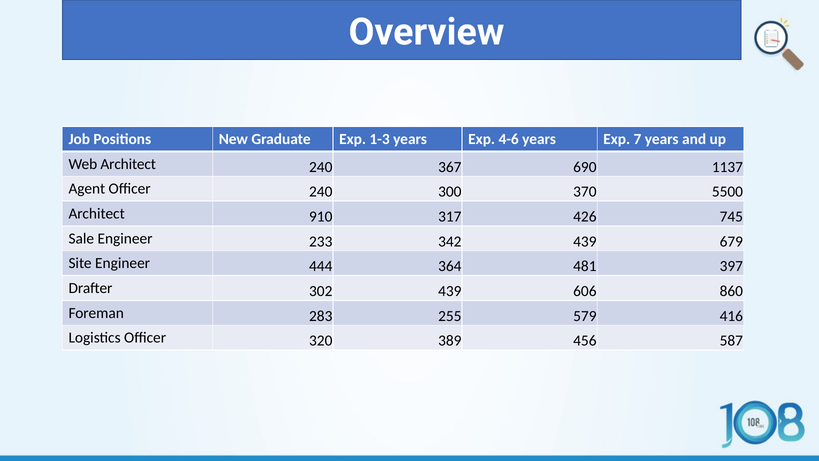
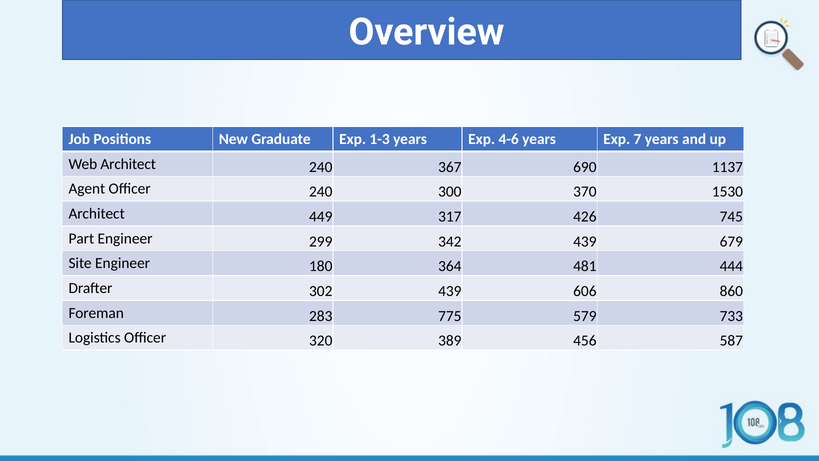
5500: 5500 -> 1530 (727, 192)
910: 910 -> 449 (321, 217)
Sale: Sale -> Part (81, 238)
233: 233 -> 299 (321, 241)
444: 444 -> 180 (321, 266)
397: 397 -> 444 (731, 266)
255: 255 -> 775 (450, 316)
416: 416 -> 733 (731, 316)
